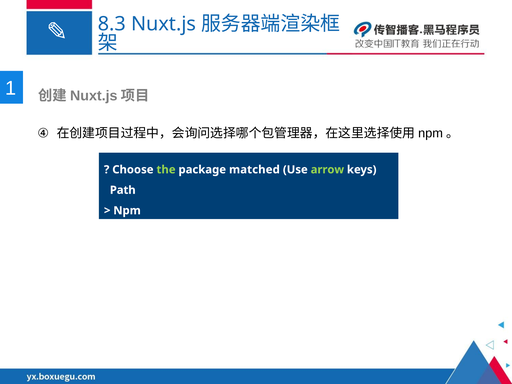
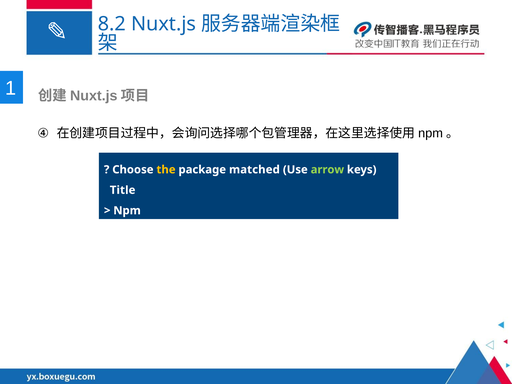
8.3: 8.3 -> 8.2 (112, 24)
the colour: light green -> yellow (166, 170)
Path: Path -> Title (123, 190)
